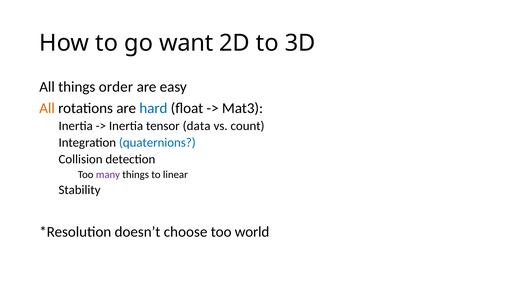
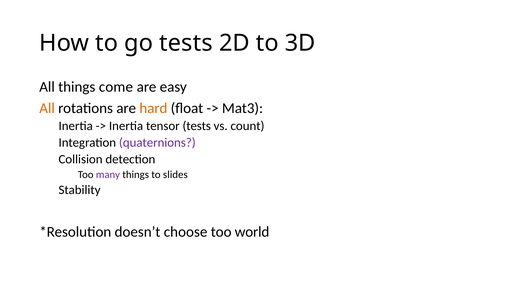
go want: want -> tests (186, 43)
order: order -> come (116, 87)
hard colour: blue -> orange (153, 109)
tensor data: data -> tests (197, 126)
quaternions colour: blue -> purple (157, 143)
linear: linear -> slides (175, 175)
